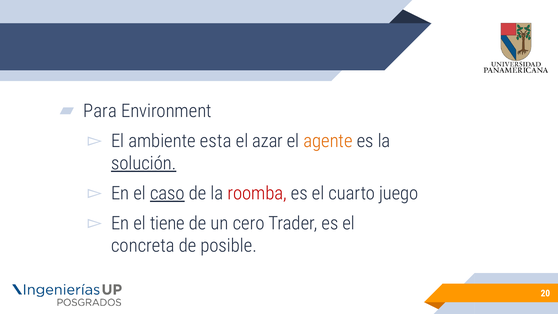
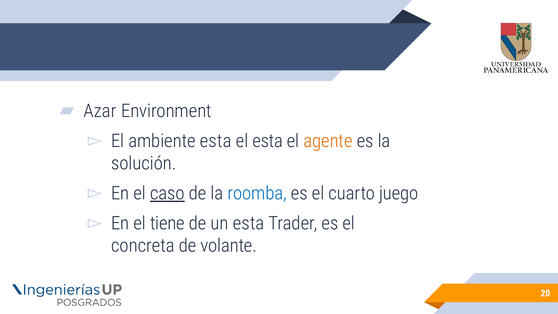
Para: Para -> Azar (100, 111)
el azar: azar -> esta (268, 141)
solución underline: present -> none (144, 163)
roomba colour: red -> blue (257, 193)
un cero: cero -> esta (249, 223)
posible: posible -> volante (229, 246)
